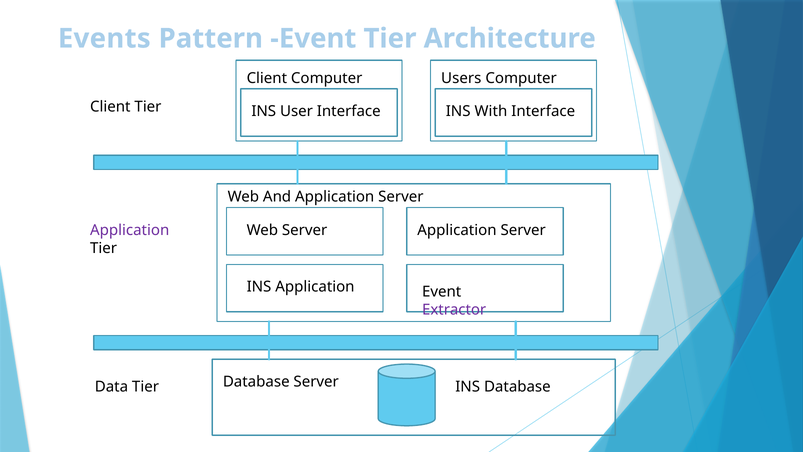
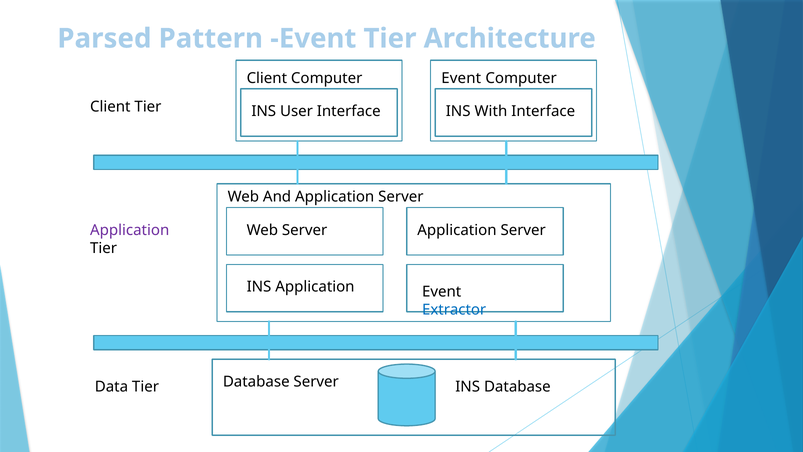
Events: Events -> Parsed (104, 38)
Users: Users -> Event (461, 78)
Extractor colour: purple -> blue (454, 310)
